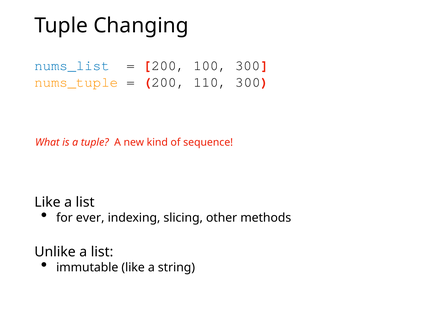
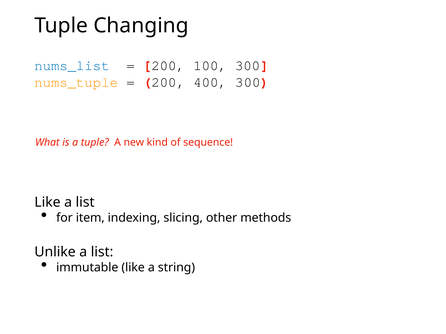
110: 110 -> 400 (210, 82)
ever: ever -> item (90, 218)
